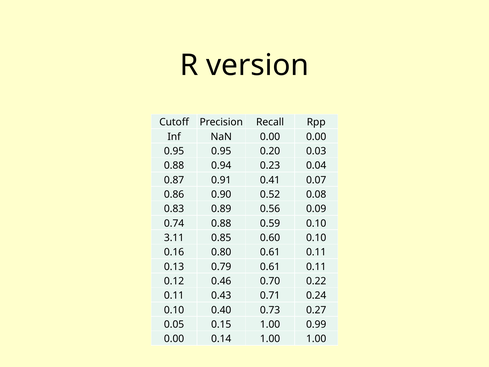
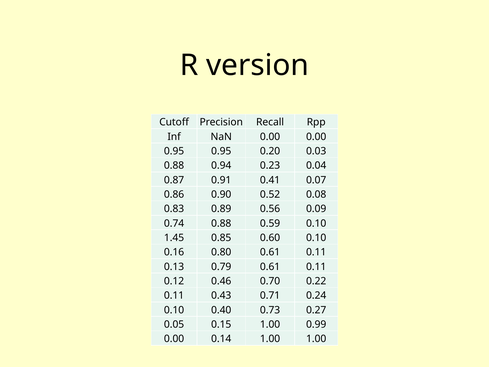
3.11: 3.11 -> 1.45 (174, 238)
